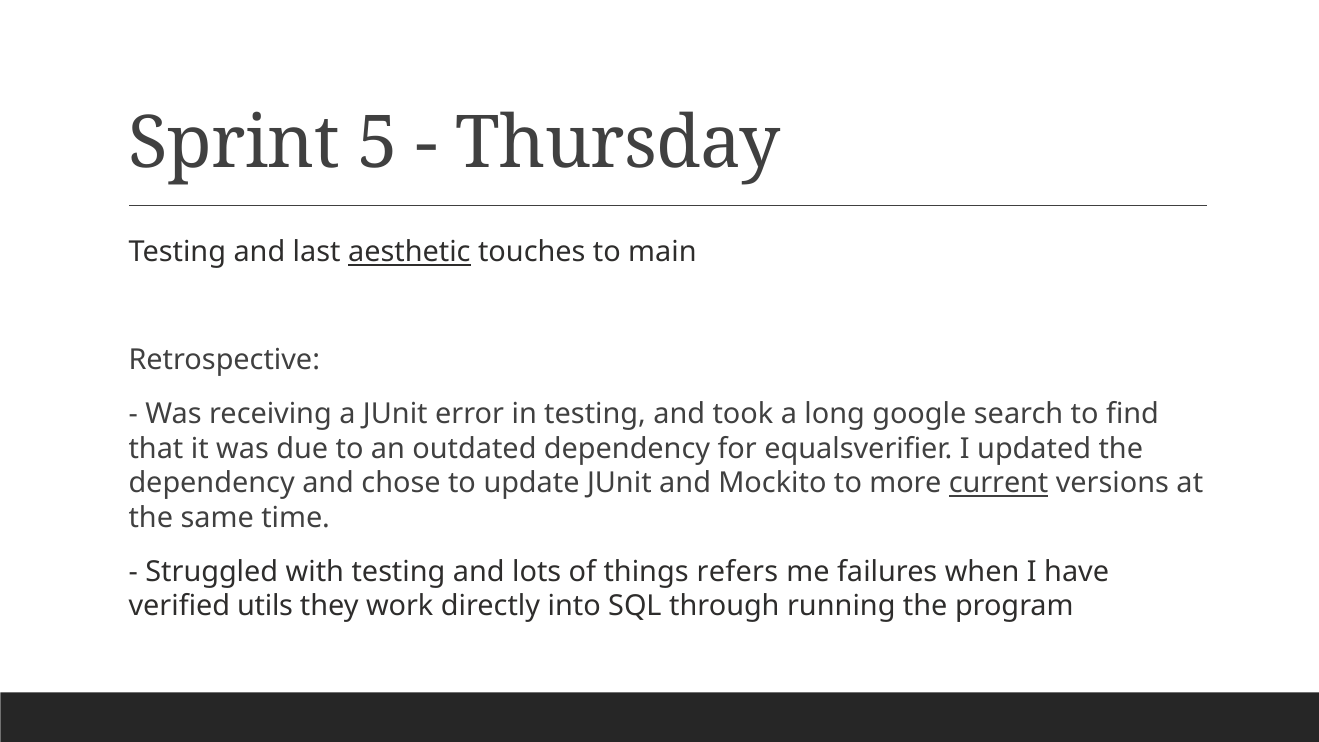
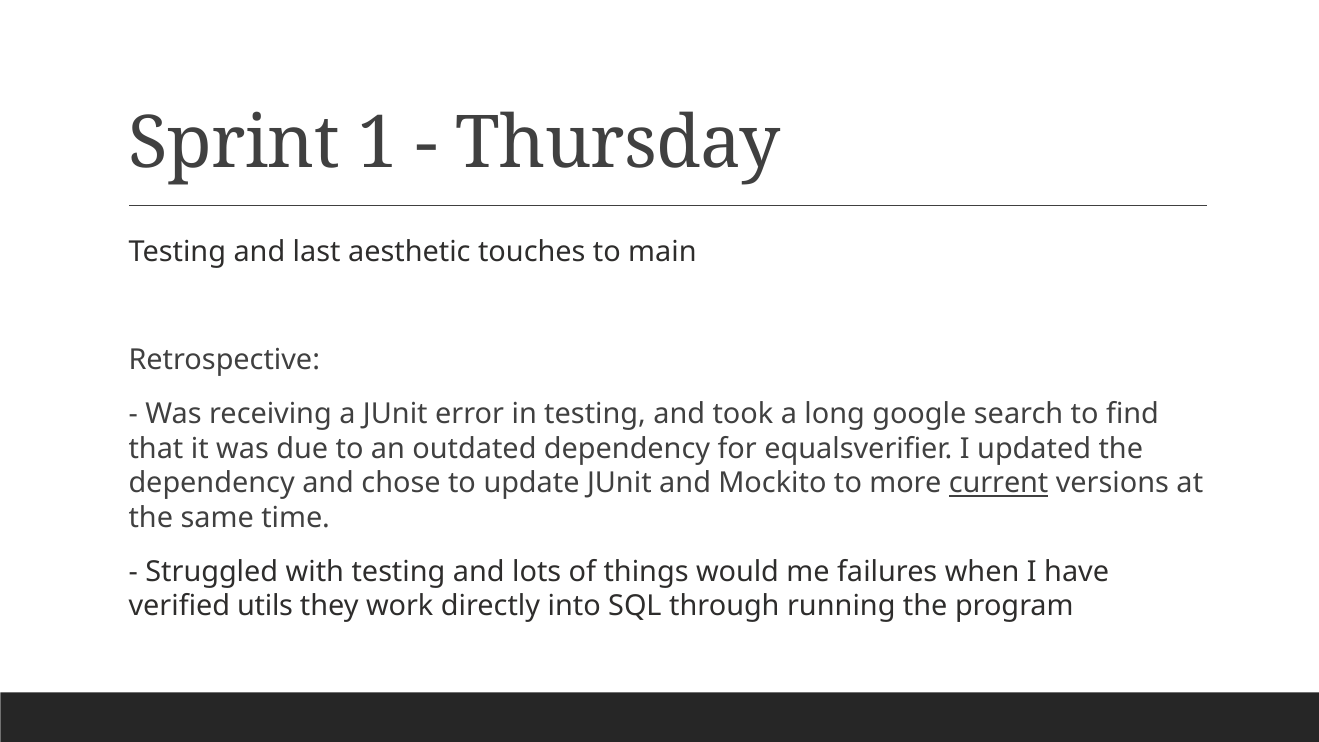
5: 5 -> 1 (378, 143)
aesthetic underline: present -> none (409, 252)
refers: refers -> would (738, 572)
